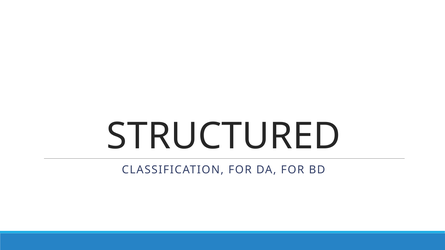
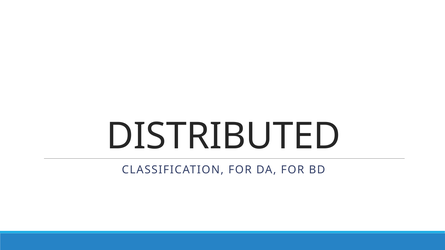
STRUCTURED: STRUCTURED -> DISTRIBUTED (224, 136)
